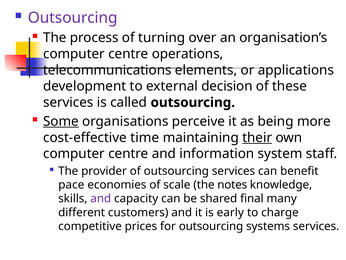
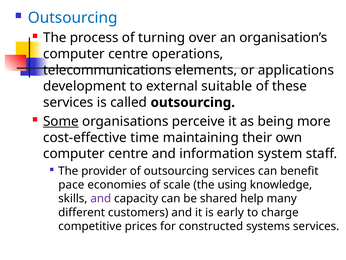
Outsourcing colour: purple -> blue (73, 18)
decision: decision -> suitable (227, 86)
their underline: present -> none (257, 137)
notes: notes -> using (232, 184)
final: final -> help (252, 198)
for outsourcing: outsourcing -> constructed (211, 226)
